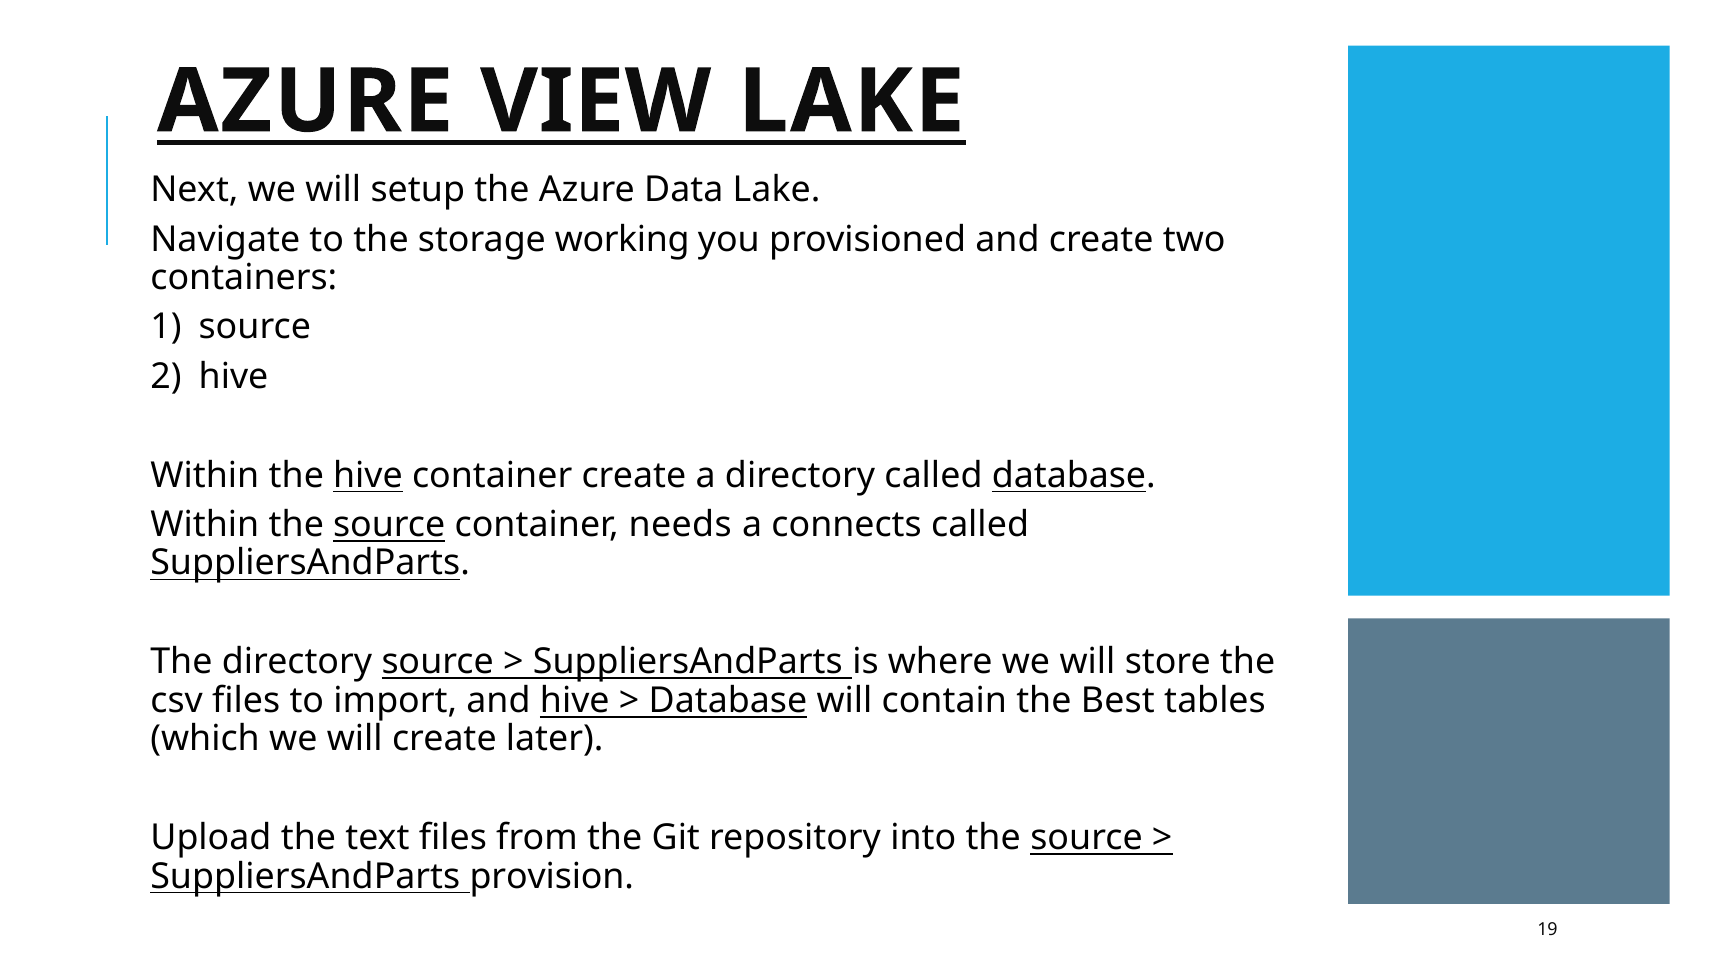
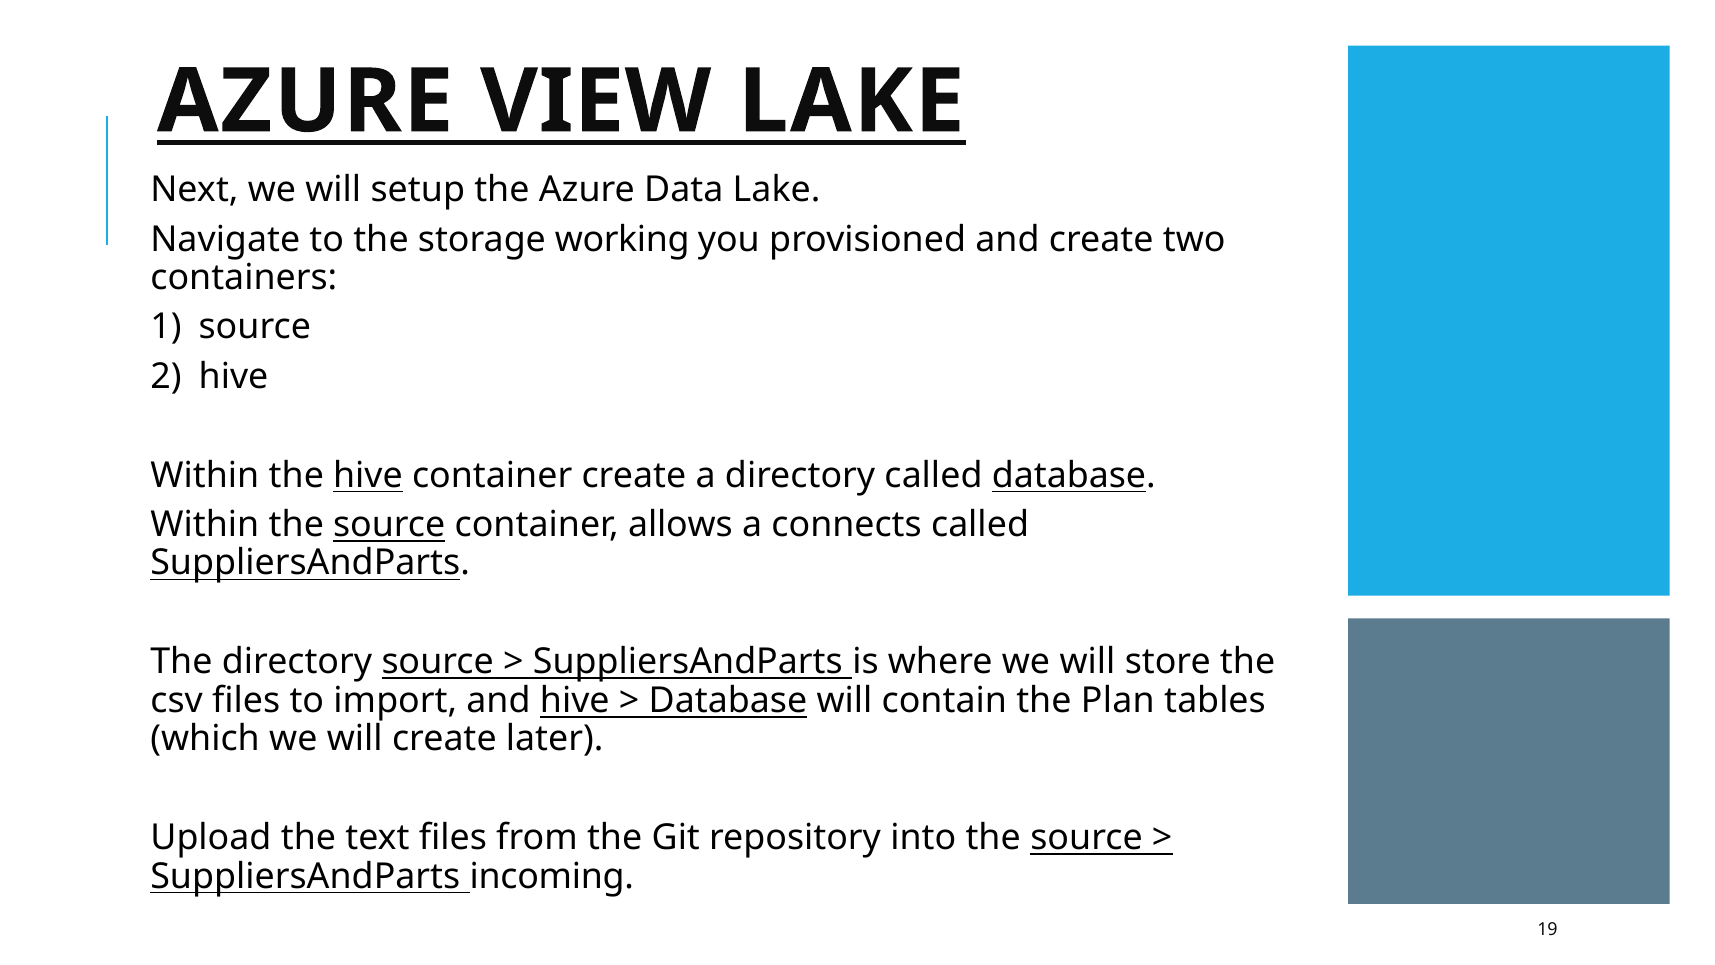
needs: needs -> allows (680, 524)
Best: Best -> Plan (1118, 700)
provision: provision -> incoming (552, 876)
